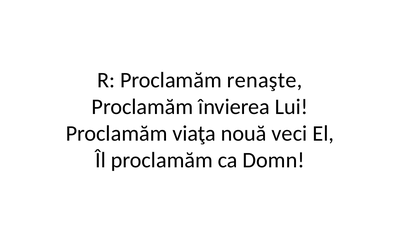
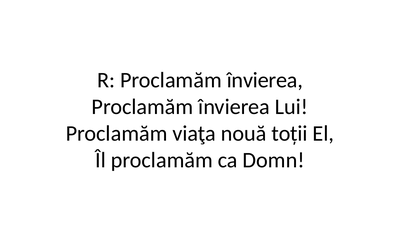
R Proclamăm renaşte: renaşte -> învierea (265, 80)
veci: veci -> toții (290, 133)
